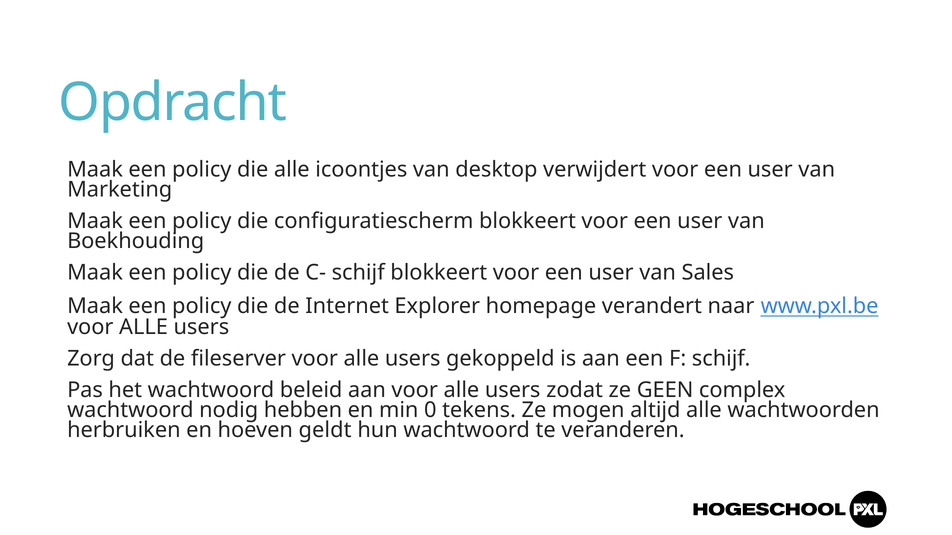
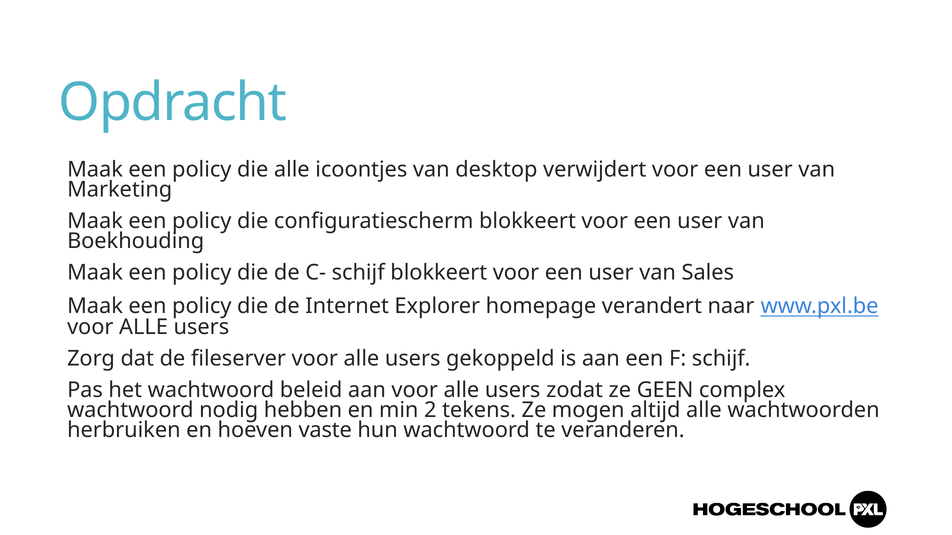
0: 0 -> 2 (430, 410)
geldt: geldt -> vaste (325, 430)
